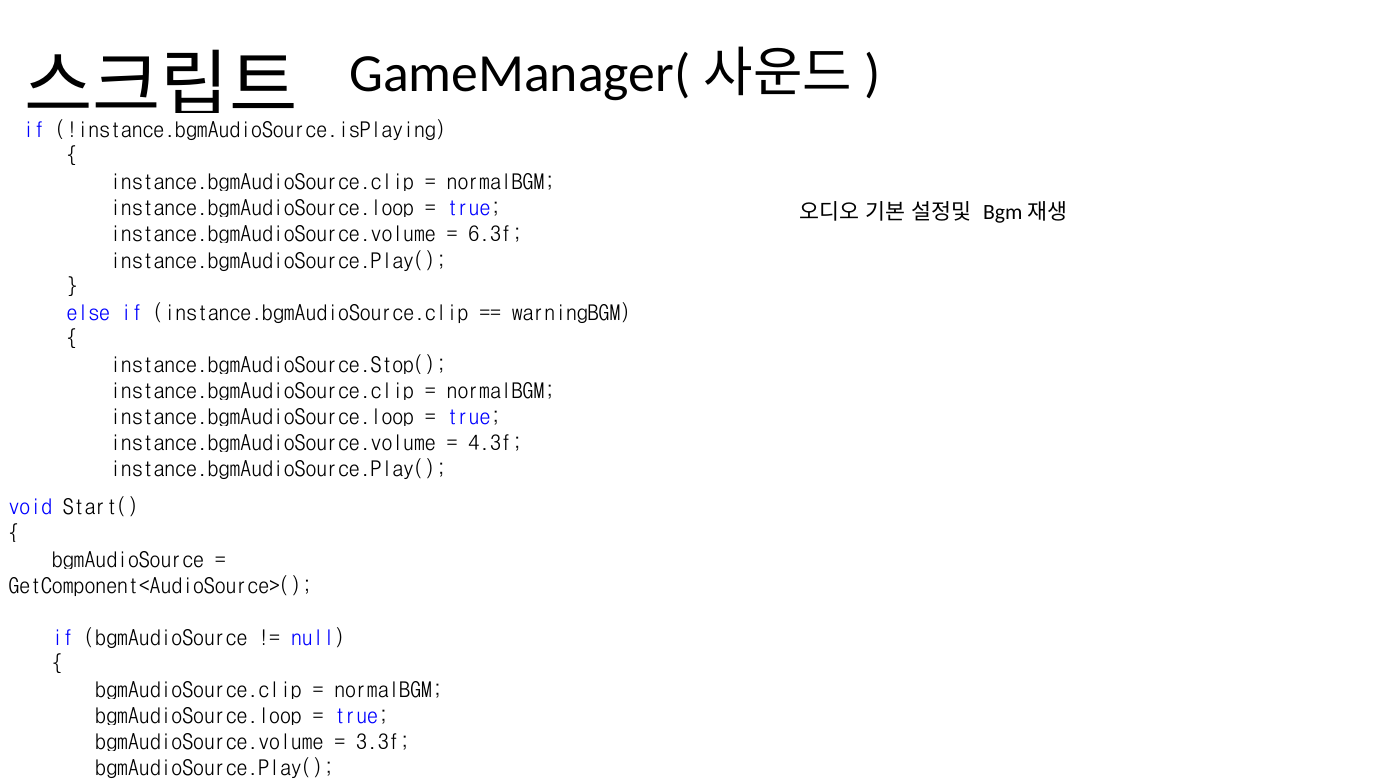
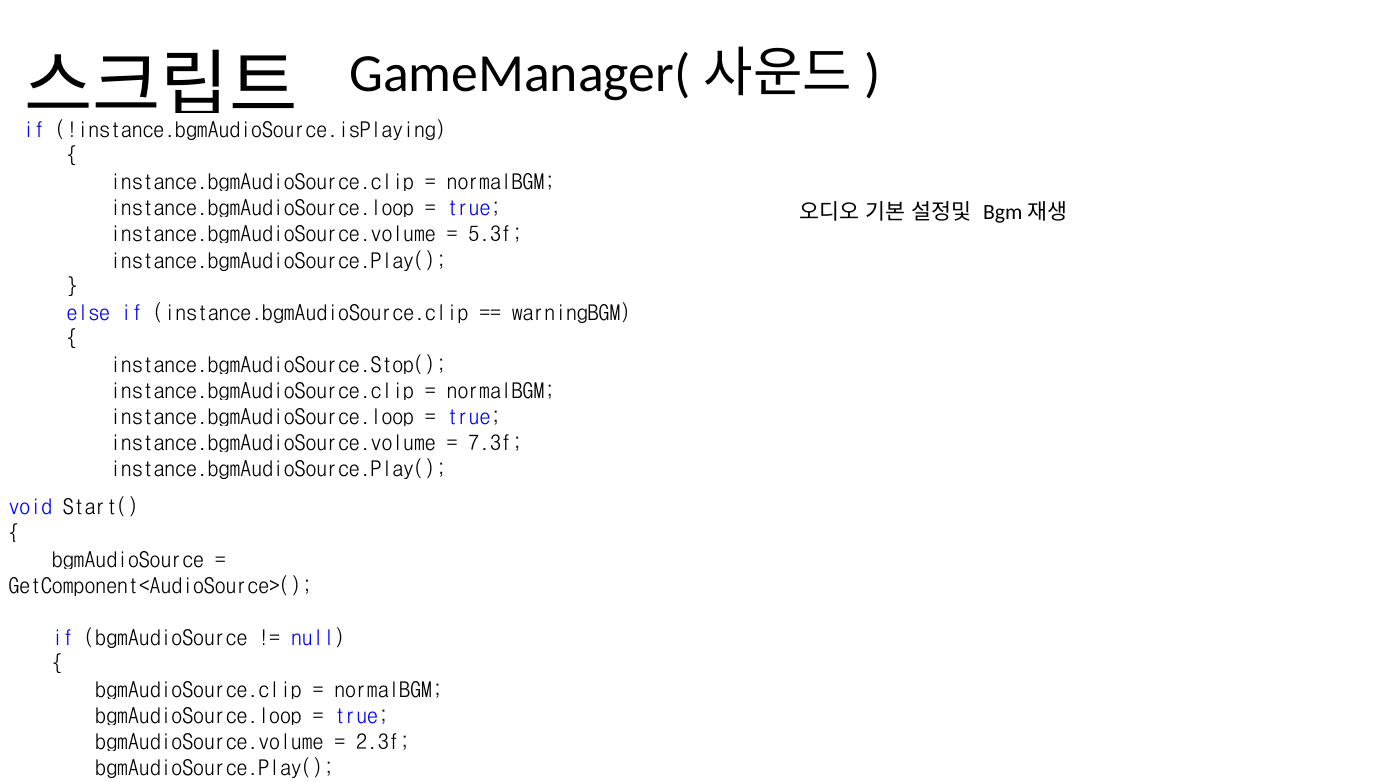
6.3f: 6.3f -> 5.3f (496, 235)
4.3f: 4.3f -> 7.3f (496, 444)
3.3f: 3.3f -> 2.3f (383, 743)
